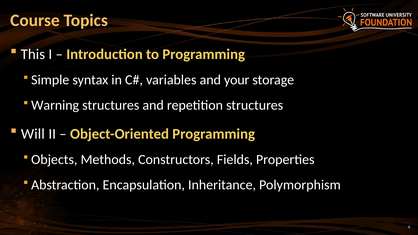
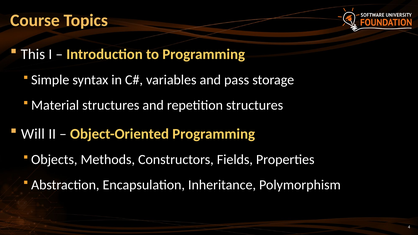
your: your -> pass (237, 80)
Warning: Warning -> Material (55, 105)
